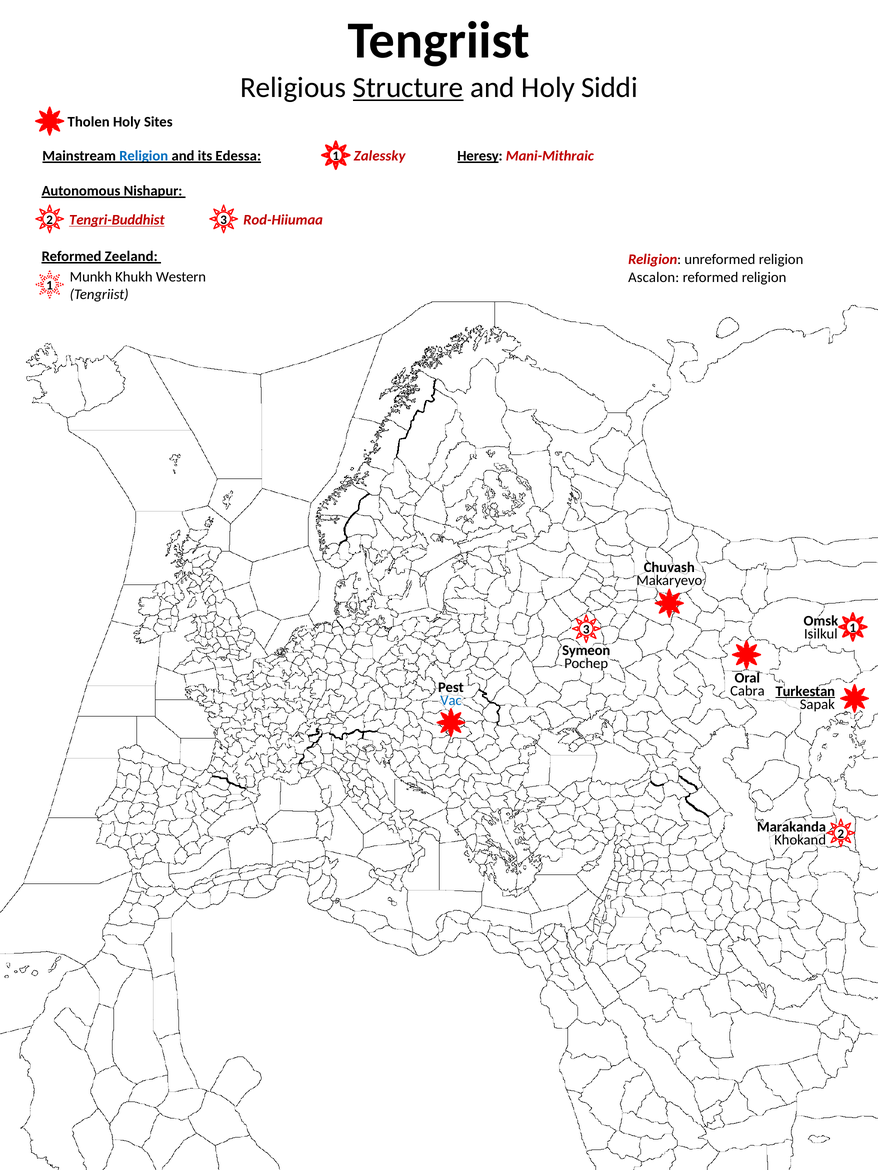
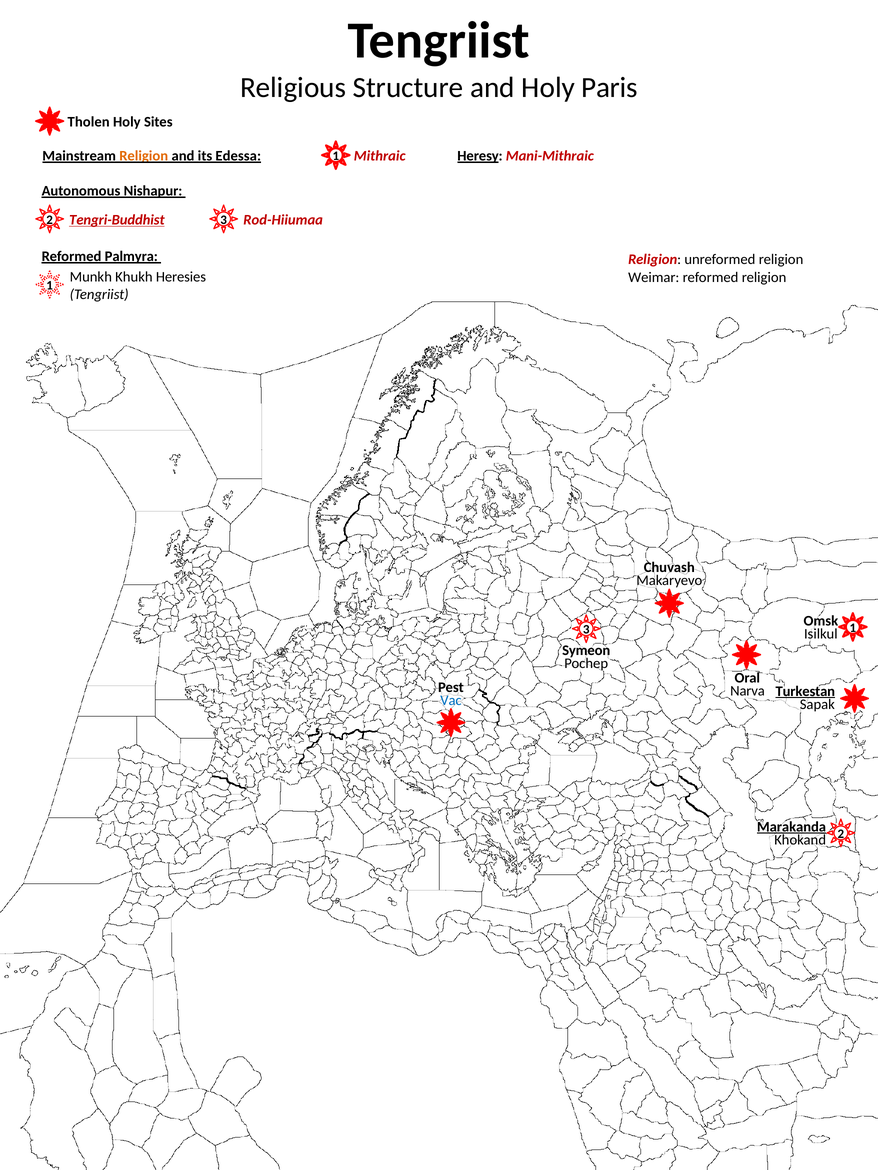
Structure underline: present -> none (408, 88)
Siddi: Siddi -> Paris (610, 88)
Religion colour: blue -> orange (144, 156)
Zalessky: Zalessky -> Mithraic (380, 156)
Zeeland: Zeeland -> Palmyra (131, 257)
Western: Western -> Heresies (181, 277)
Ascalon: Ascalon -> Weimar (654, 277)
Cabra: Cabra -> Narva (748, 692)
Marakanda underline: none -> present (792, 827)
